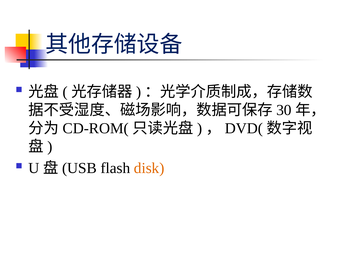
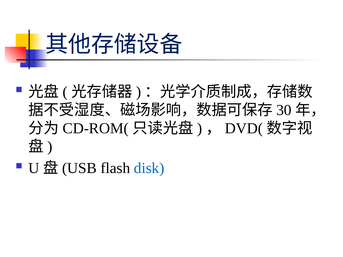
disk colour: orange -> blue (149, 168)
